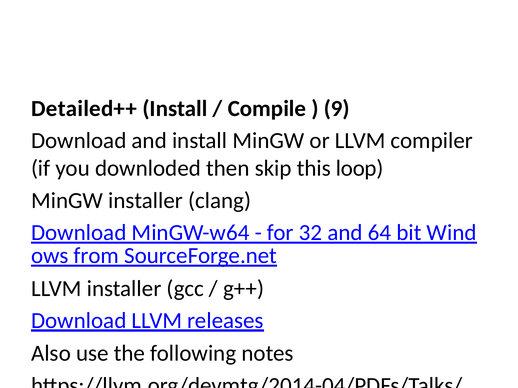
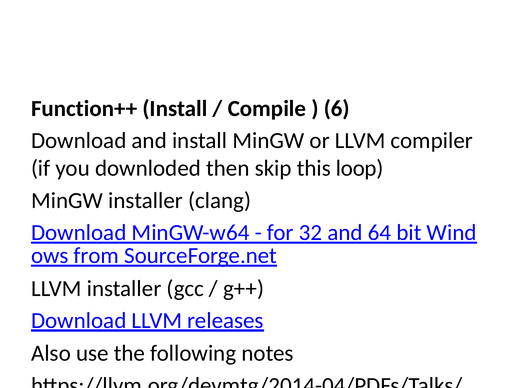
Detailed++: Detailed++ -> Function++ (84, 109)
9: 9 -> 6 (337, 109)
